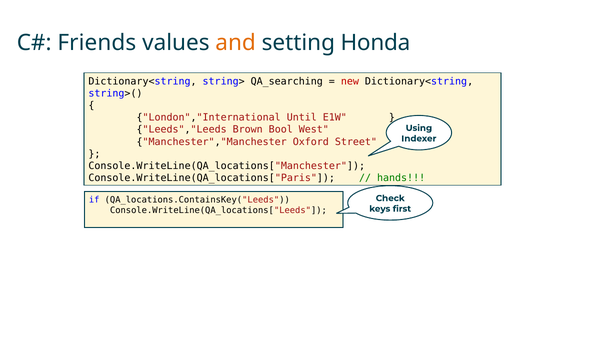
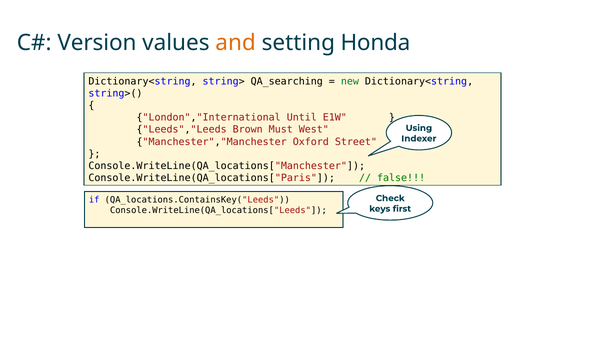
Friends: Friends -> Version (97, 43)
new colour: red -> green (350, 82)
Bool: Bool -> Must (281, 130)
hands: hands -> false (401, 178)
